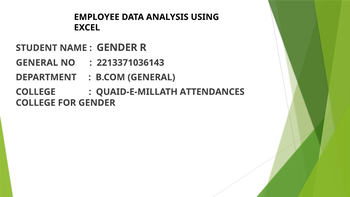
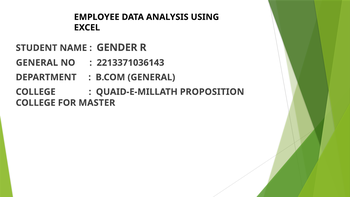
ATTENDANCES: ATTENDANCES -> PROPOSITION (212, 92)
FOR GENDER: GENDER -> MASTER (97, 103)
